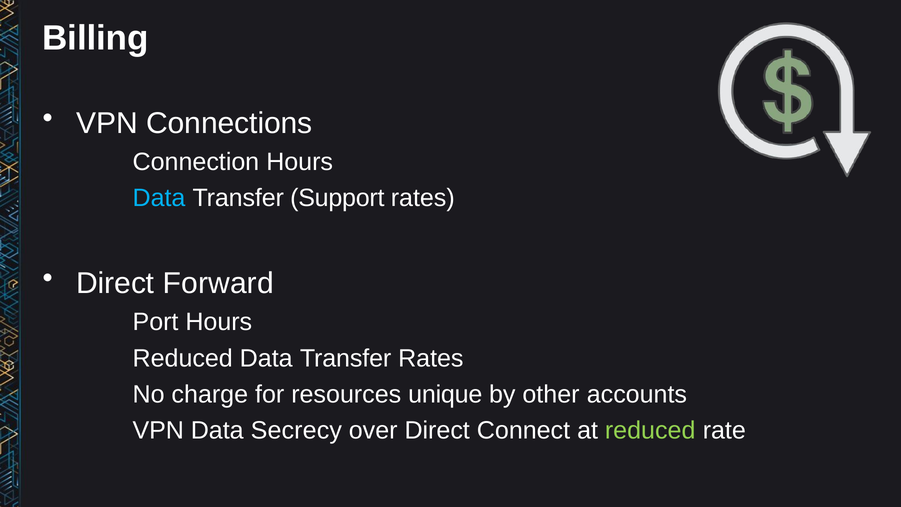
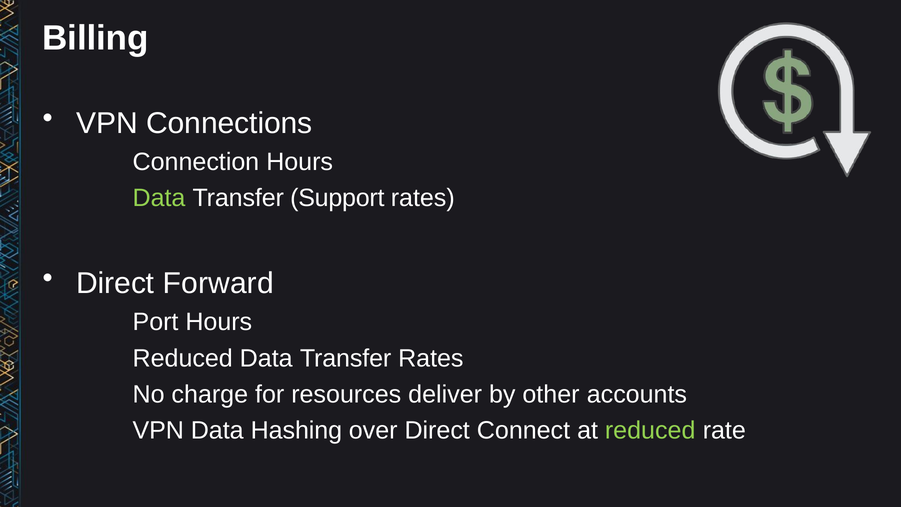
Data colour: light blue -> light green (159, 198)
unique: unique -> deliver (445, 394)
Secrecy: Secrecy -> Hashing (296, 430)
